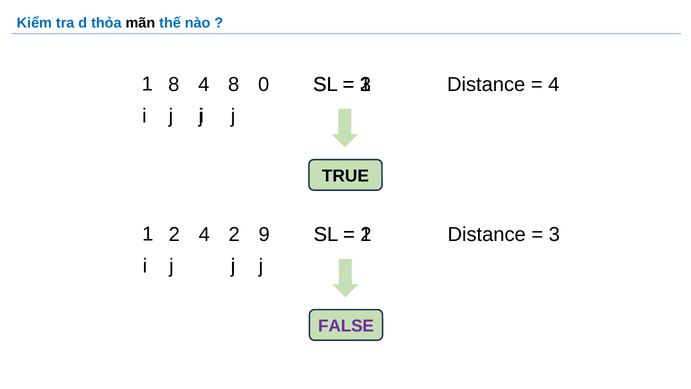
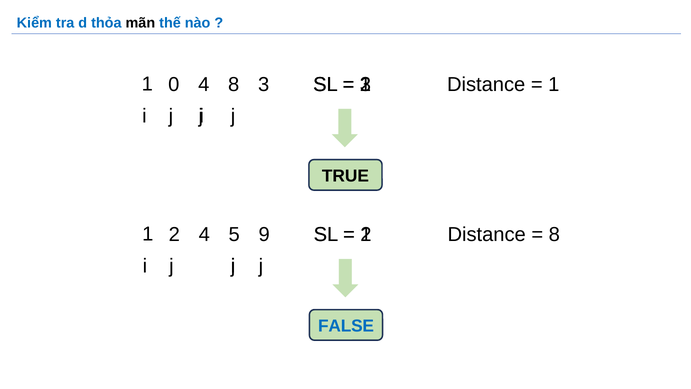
1 8: 8 -> 0 (174, 84)
4 0: 0 -> 3 (264, 85)
4: 4 -> 1 (554, 84)
2 2: 2 -> 5 (234, 234)
3: 3 -> 8 (554, 234)
FALSE colour: purple -> blue (346, 326)
